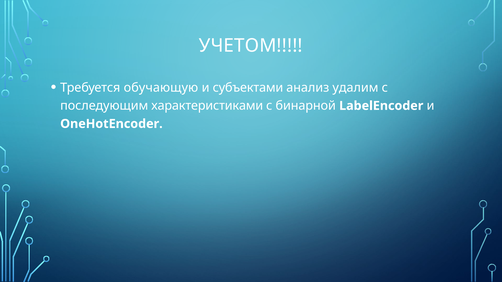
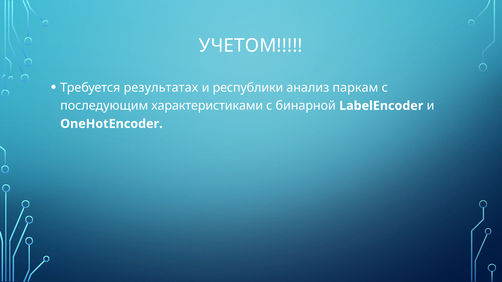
обучающую: обучающую -> результатах (161, 88)
субъектами: субъектами -> республики (248, 88)
удалим: удалим -> паркам (355, 88)
